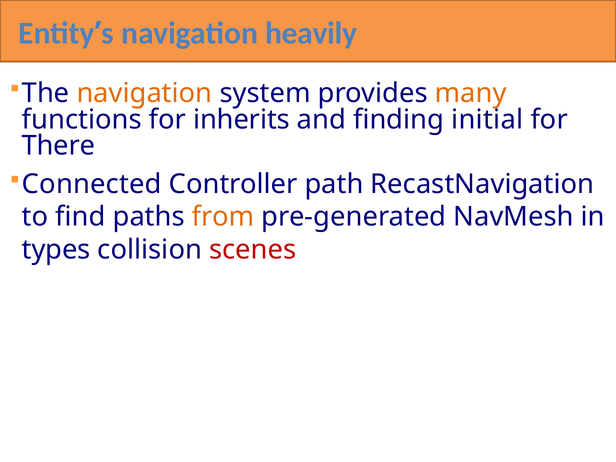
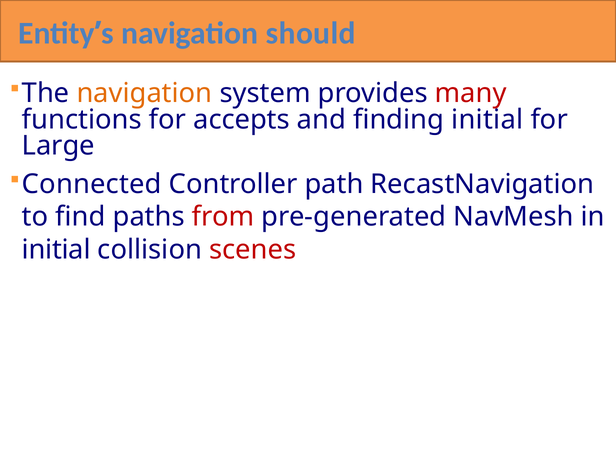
heavily: heavily -> should (311, 33)
many colour: orange -> red (471, 93)
inherits: inherits -> accepts (242, 120)
There: There -> Large (58, 146)
from colour: orange -> red (223, 217)
types: types -> initial (56, 250)
